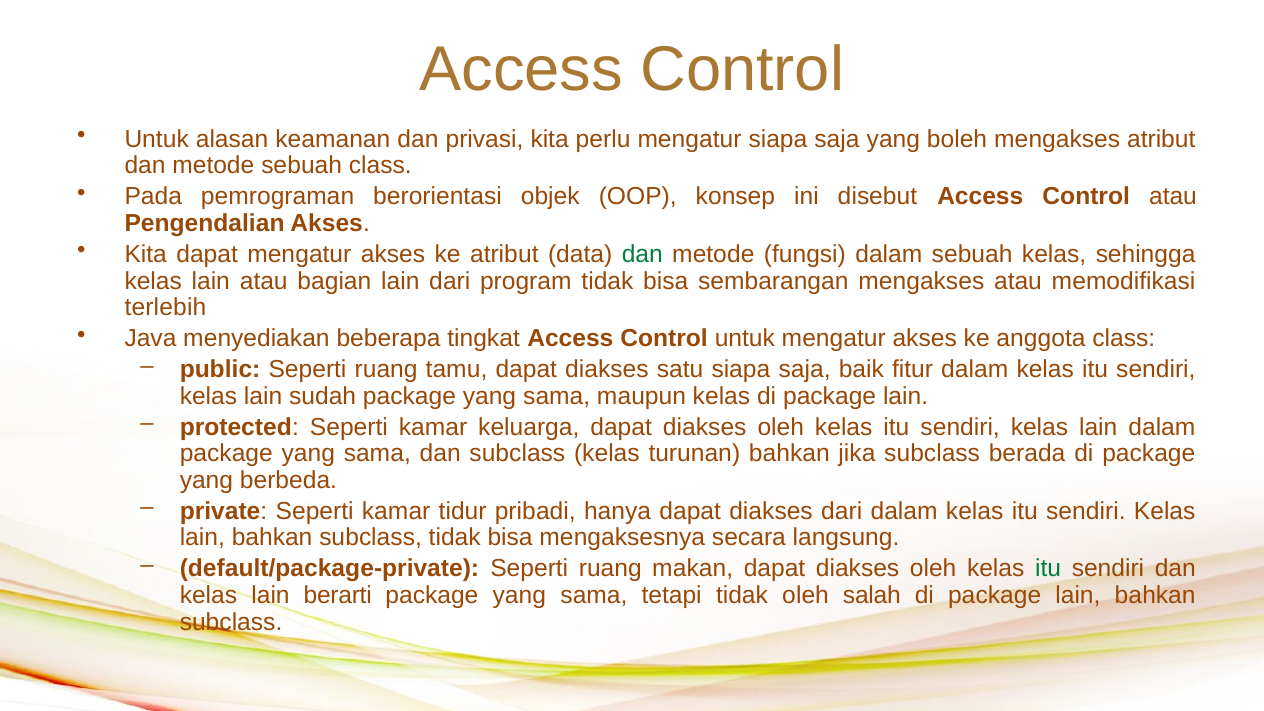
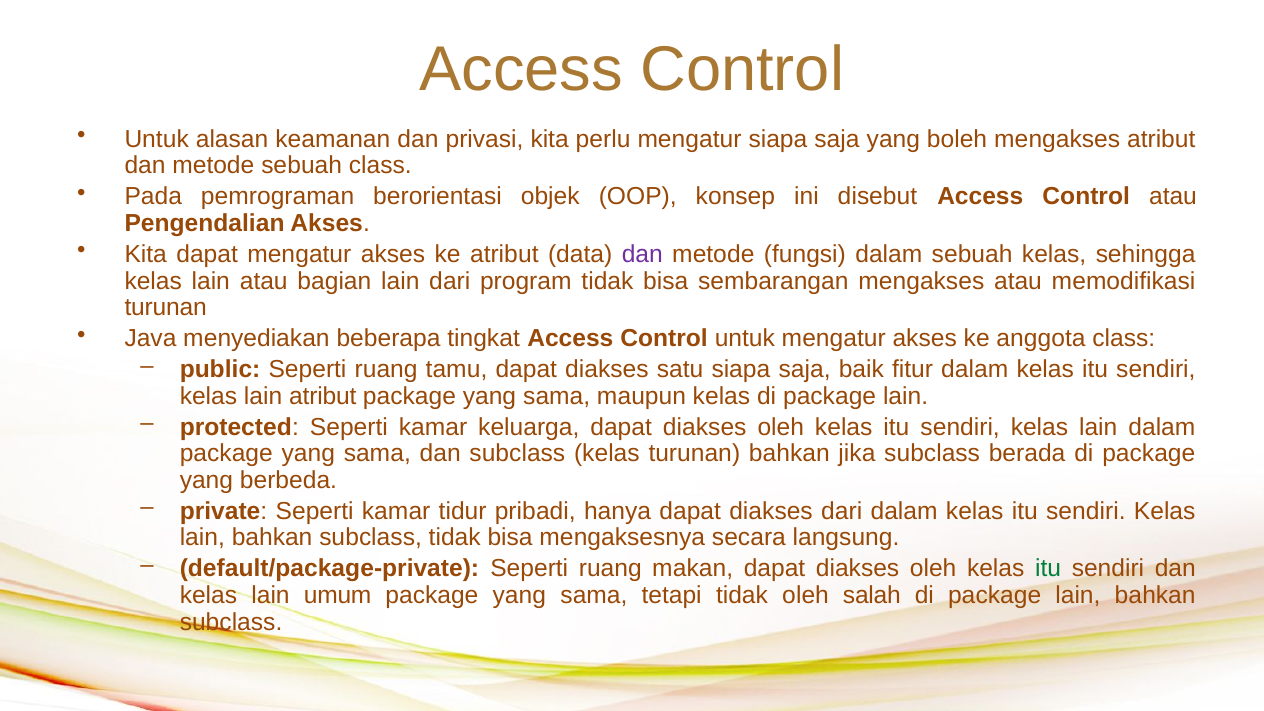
dan colour: green -> purple (642, 254)
terlebih: terlebih -> turunan (166, 308)
lain sudah: sudah -> atribut (323, 396)
berarti: berarti -> umum (338, 595)
